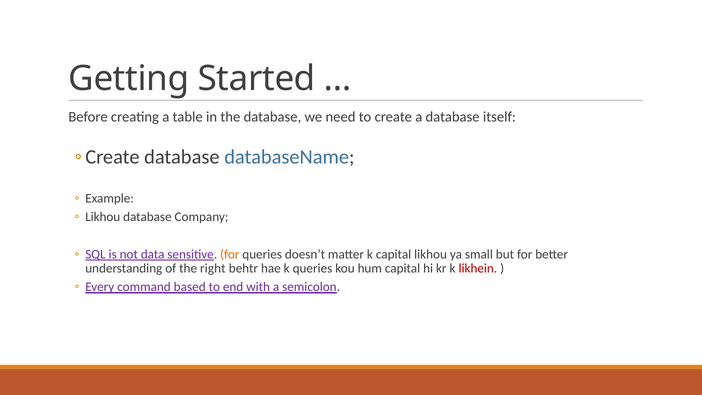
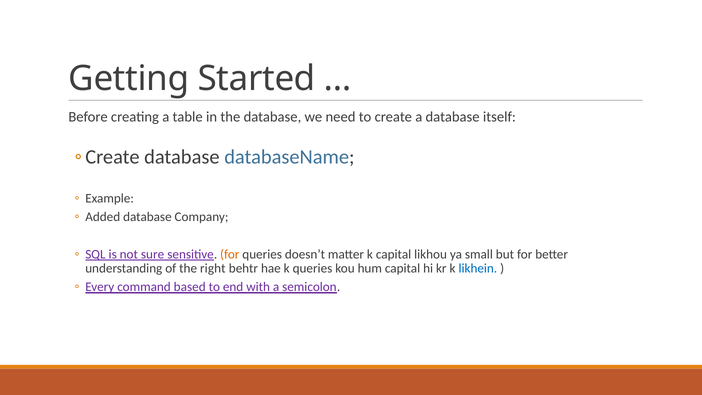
Likhou: Likhou -> Added (103, 217)
data: data -> sure (153, 254)
likhein colour: red -> blue (478, 268)
